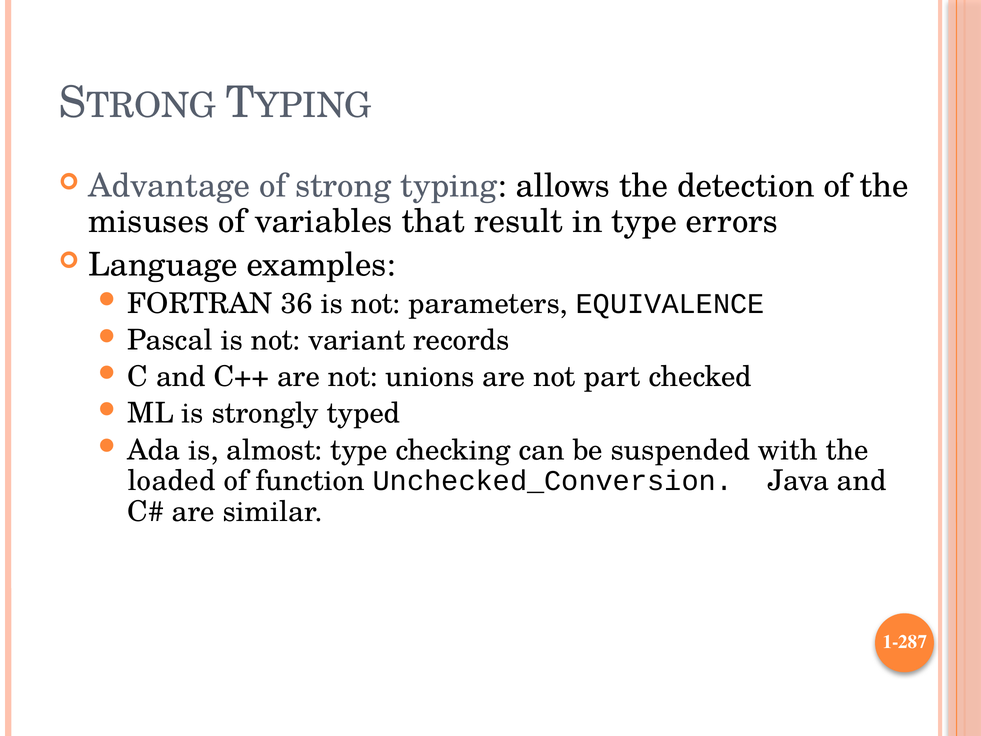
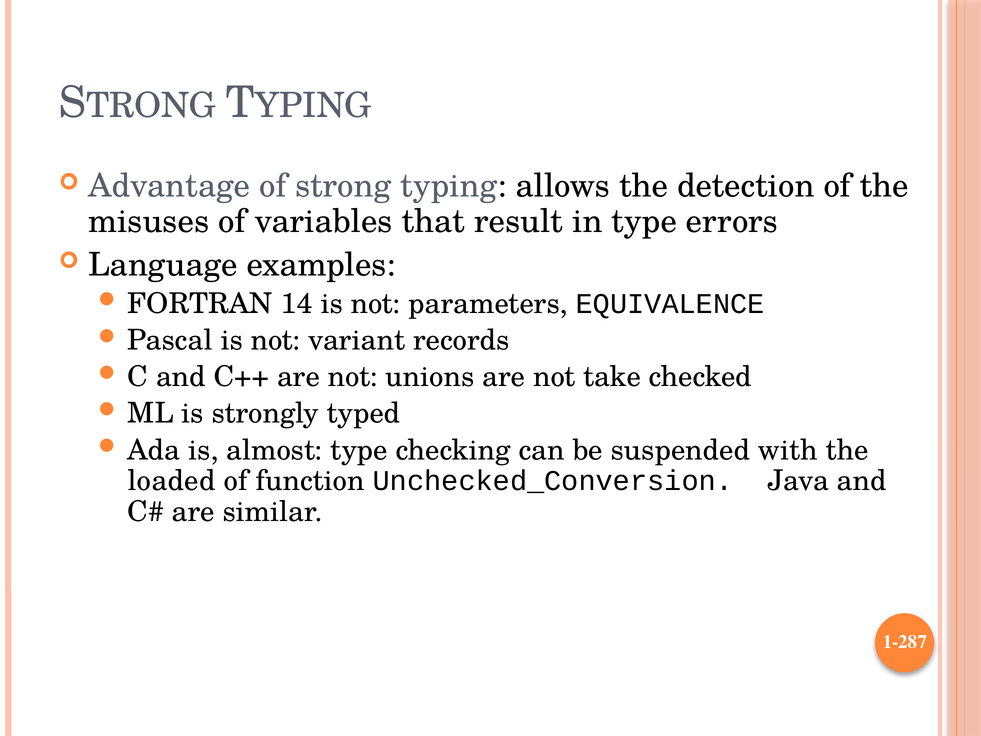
36: 36 -> 14 (297, 303)
part: part -> take (612, 377)
